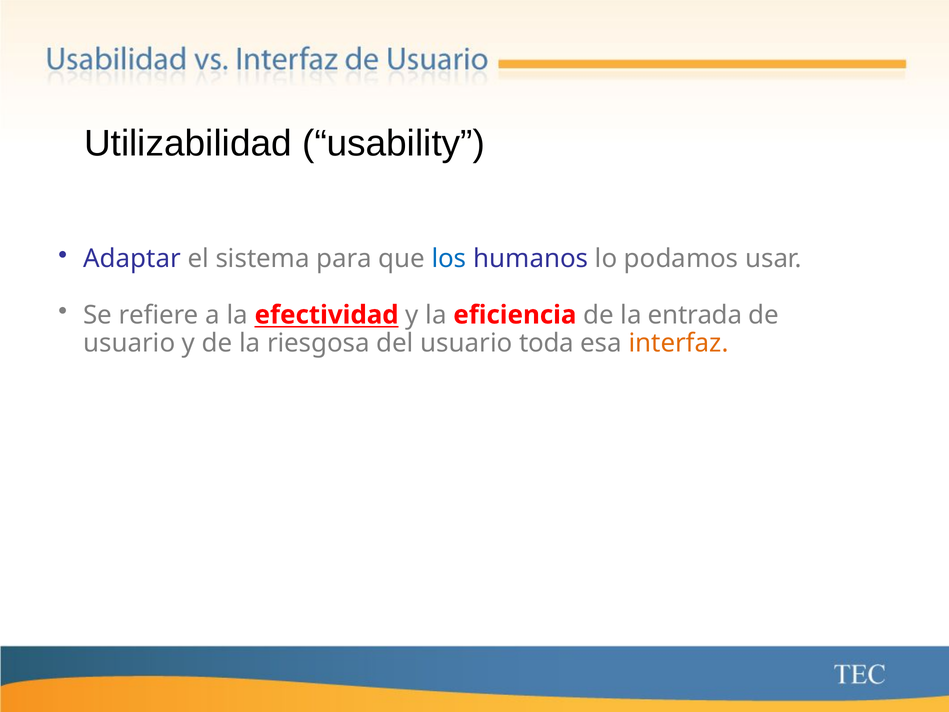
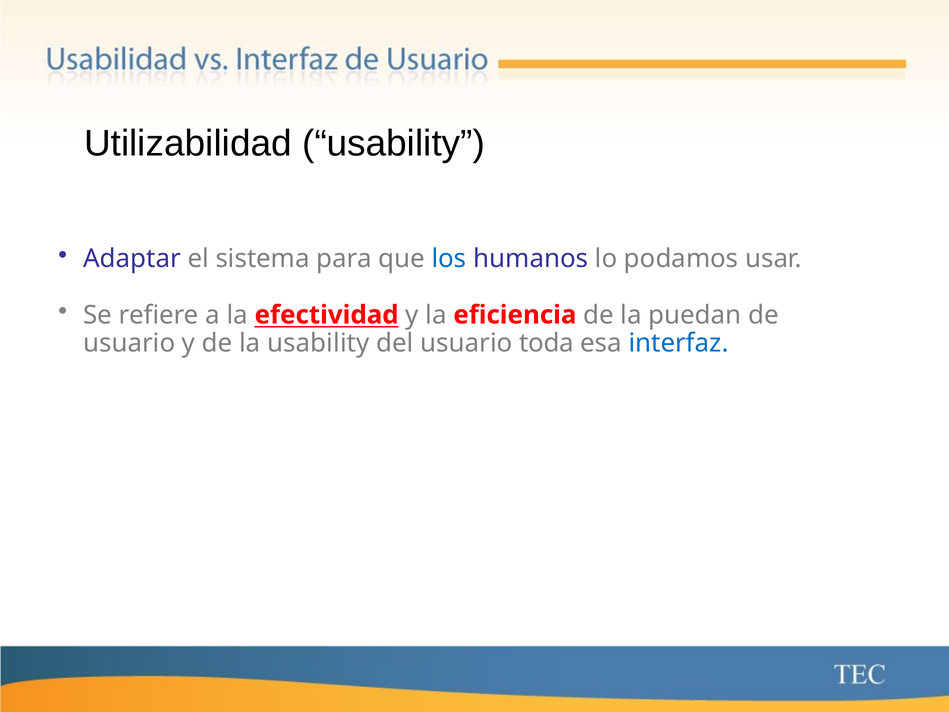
entrada: entrada -> puedan (695, 315)
la riesgosa: riesgosa -> usability (318, 343)
interfaz colour: orange -> blue (679, 343)
